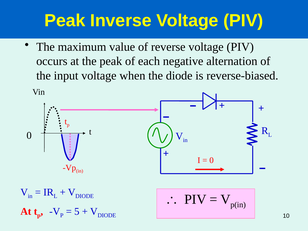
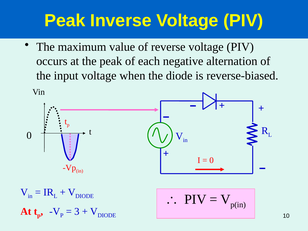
5: 5 -> 3 (77, 211)
